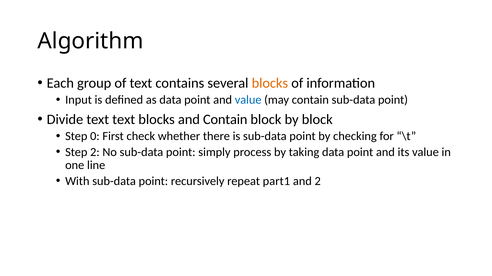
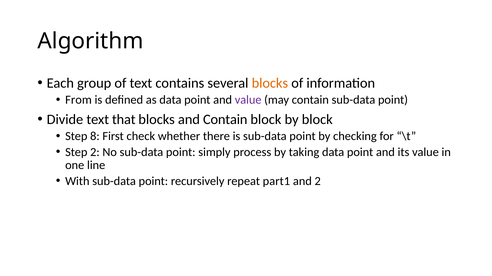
Input: Input -> From (78, 100)
value colour: blue -> purple (248, 100)
text text: text -> that (124, 120)
0: 0 -> 8 (95, 137)
